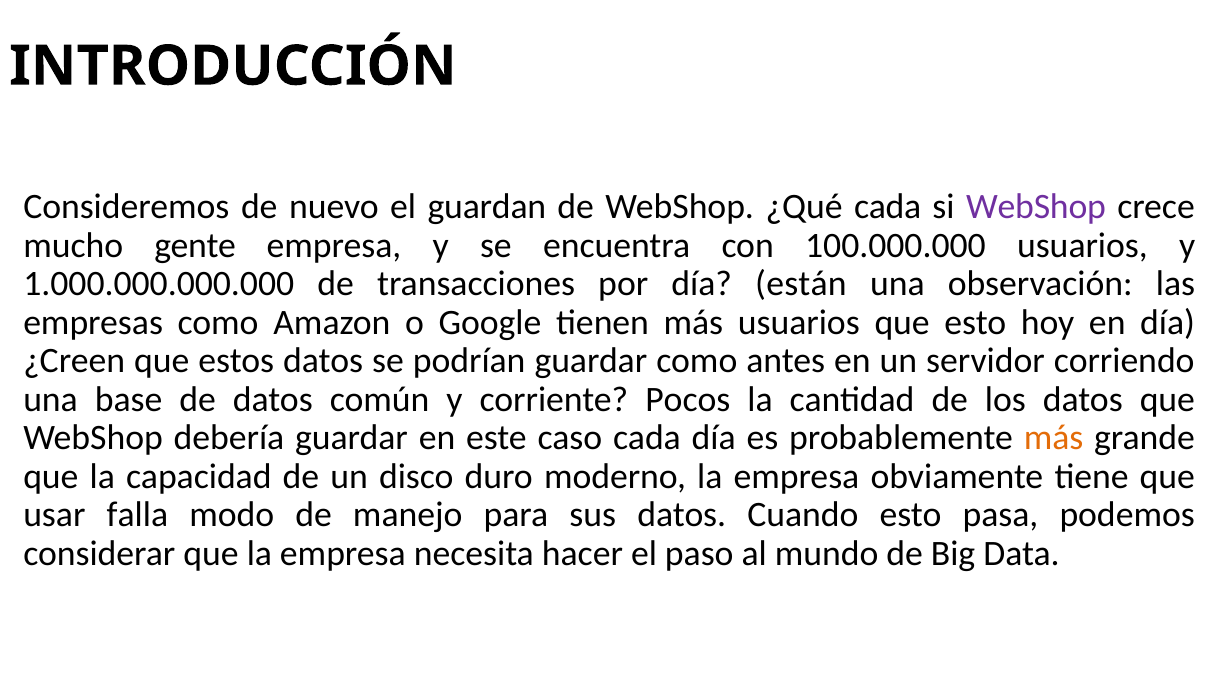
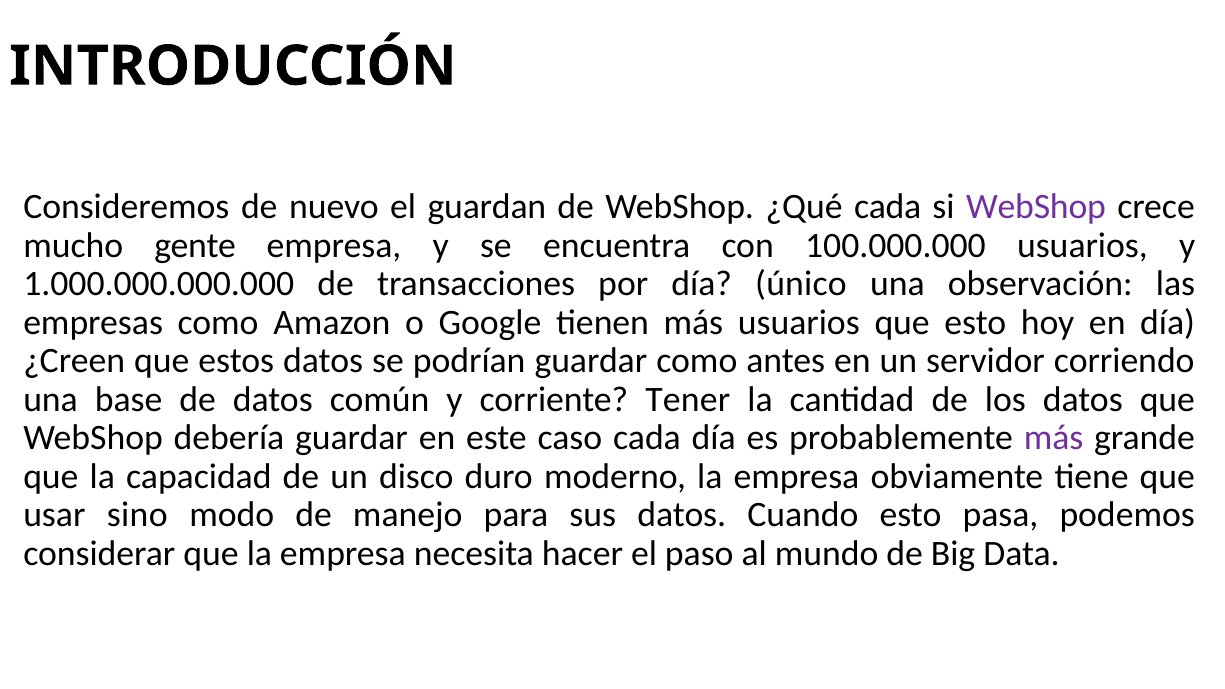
están: están -> único (801, 284)
Pocos: Pocos -> Tener (688, 400)
más colour: orange -> purple (1054, 438)
falla: falla -> sino (137, 515)
